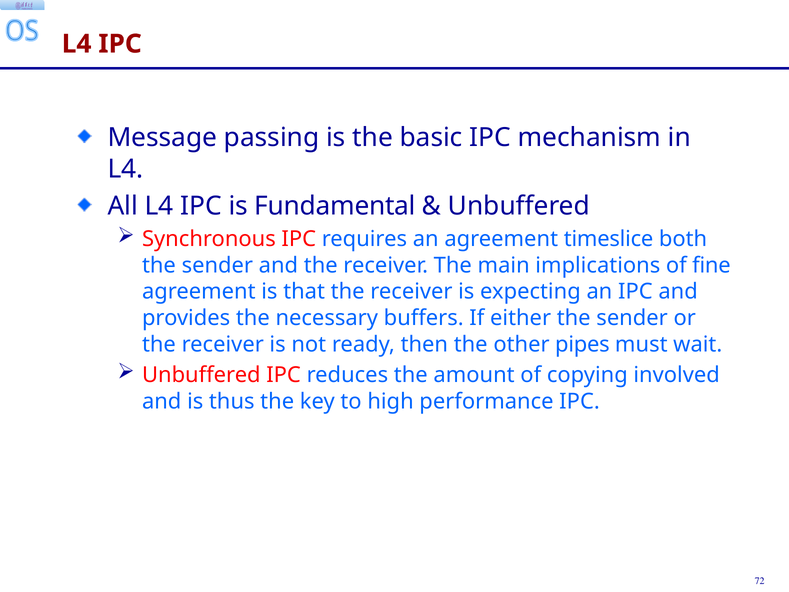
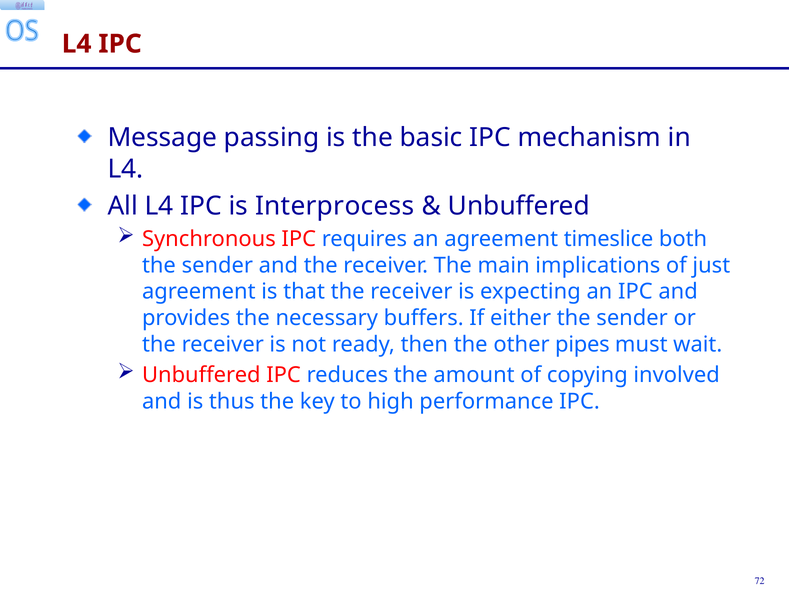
Fundamental: Fundamental -> Interprocess (335, 206)
fine: fine -> just (711, 265)
